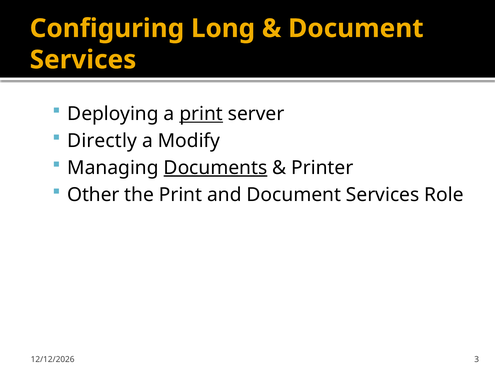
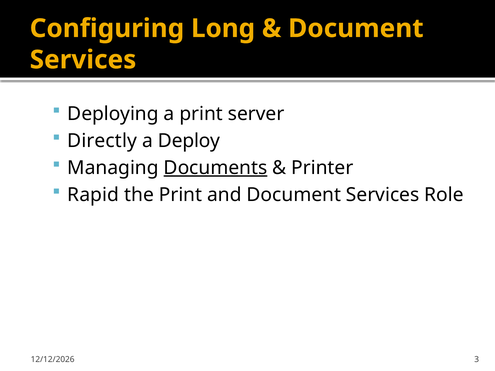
print underline: present -> none (201, 114)
Modify: Modify -> Deploy (189, 141)
Other: Other -> Rapid (93, 195)
